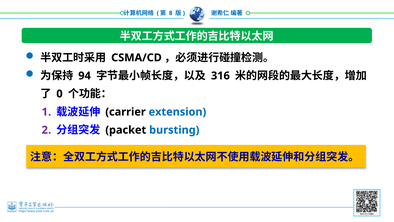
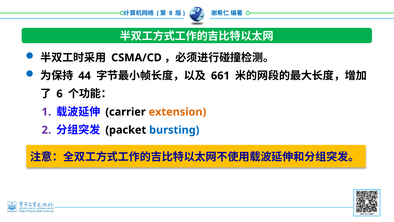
94: 94 -> 44 (85, 76)
316: 316 -> 661 (220, 76)
0: 0 -> 6 (59, 94)
extension colour: blue -> orange (177, 112)
